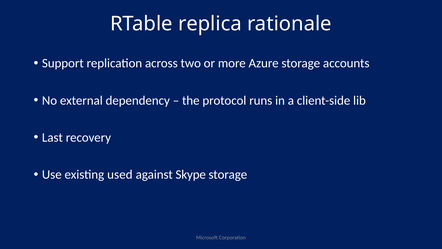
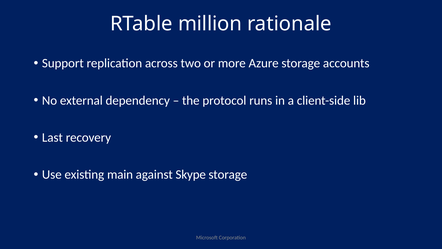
replica: replica -> million (210, 24)
used: used -> main (120, 174)
